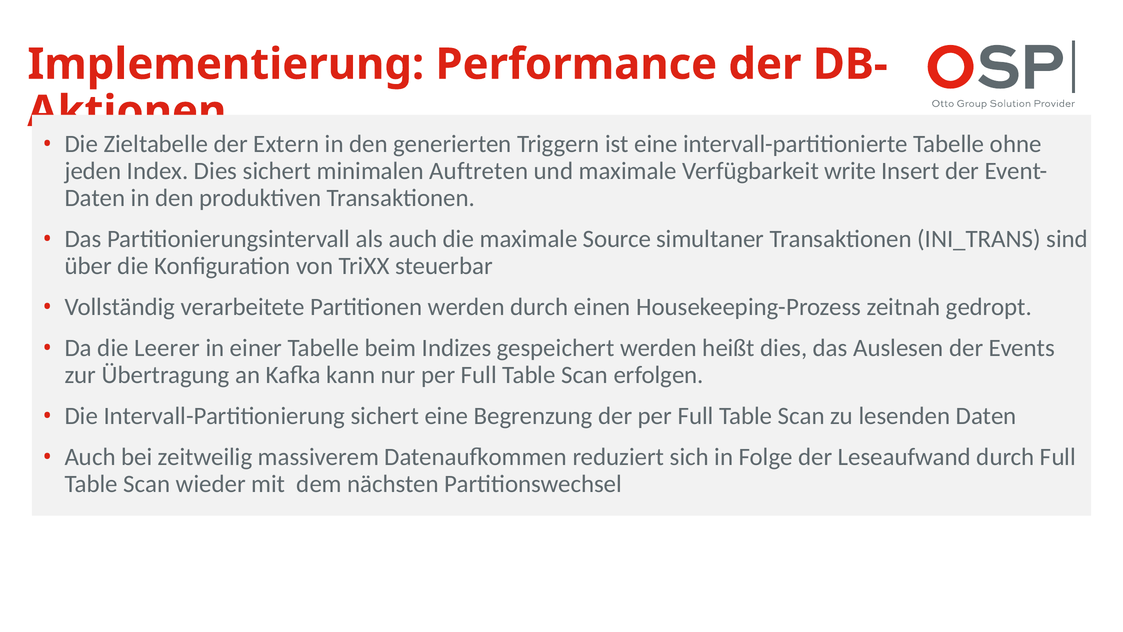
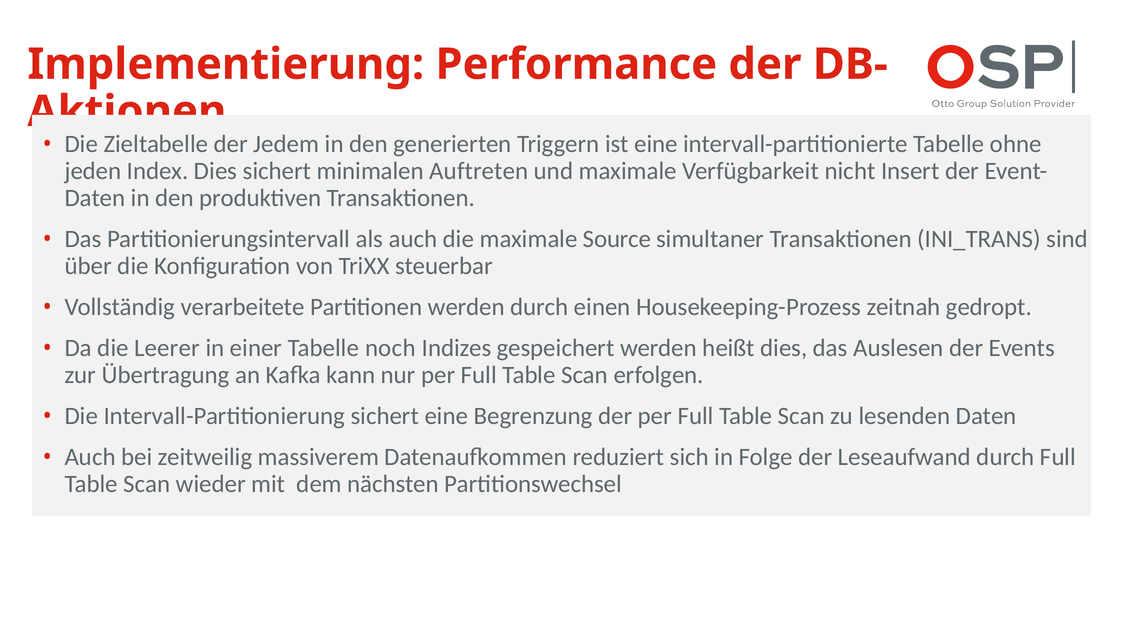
Extern: Extern -> Jedem (286, 144)
write: write -> nicht (850, 171)
beim: beim -> noch (390, 348)
